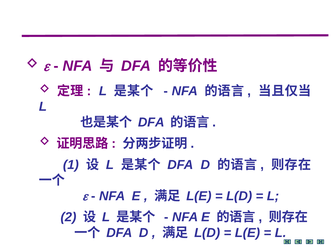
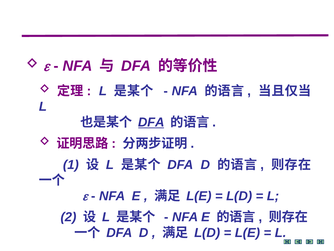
DFA underline: none -> present (151, 122)
